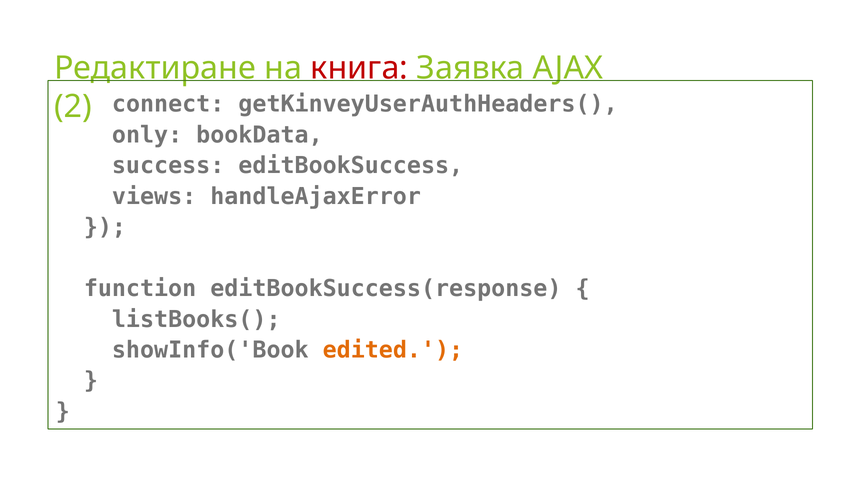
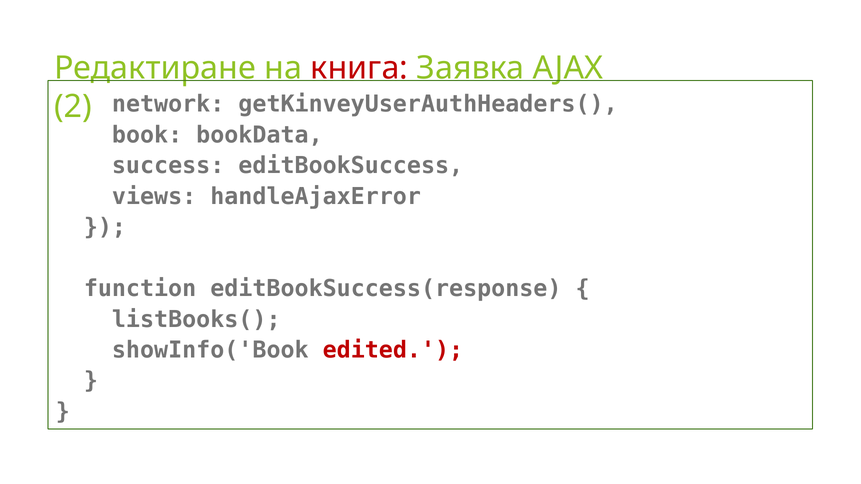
connect: connect -> network (168, 104)
only: only -> book (147, 135)
edited colour: orange -> red (393, 350)
